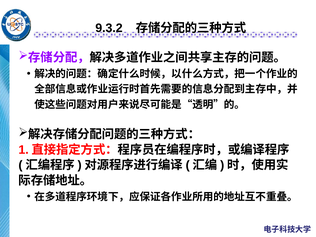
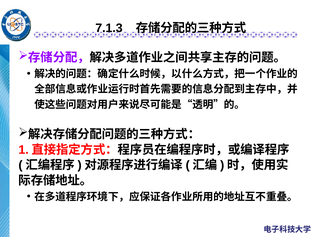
9.3.2: 9.3.2 -> 7.1.3 (109, 28)
